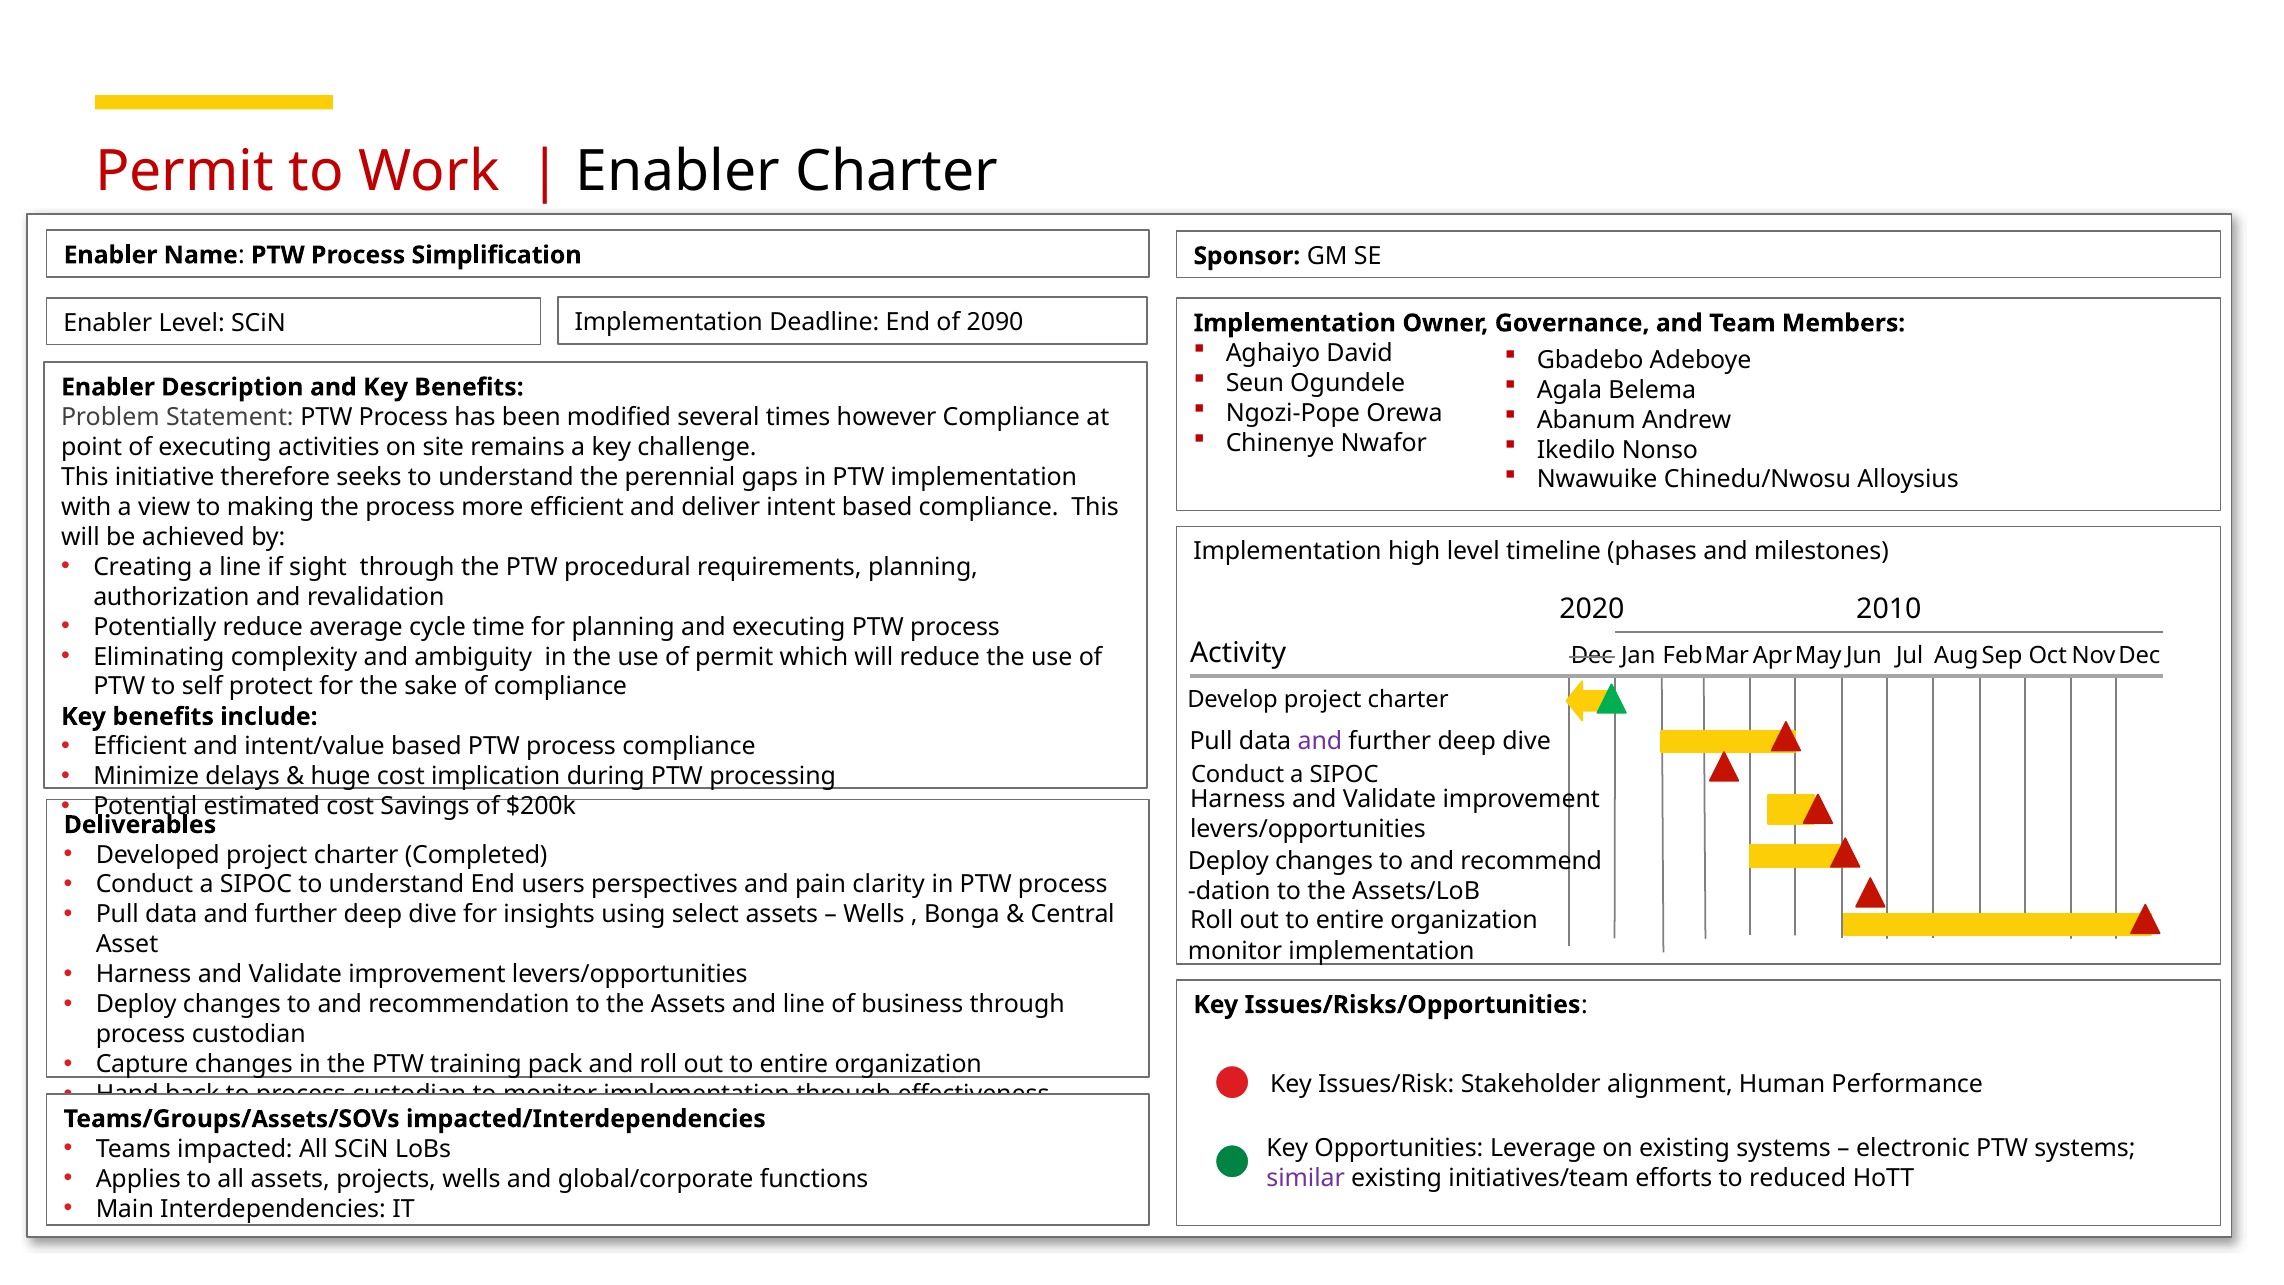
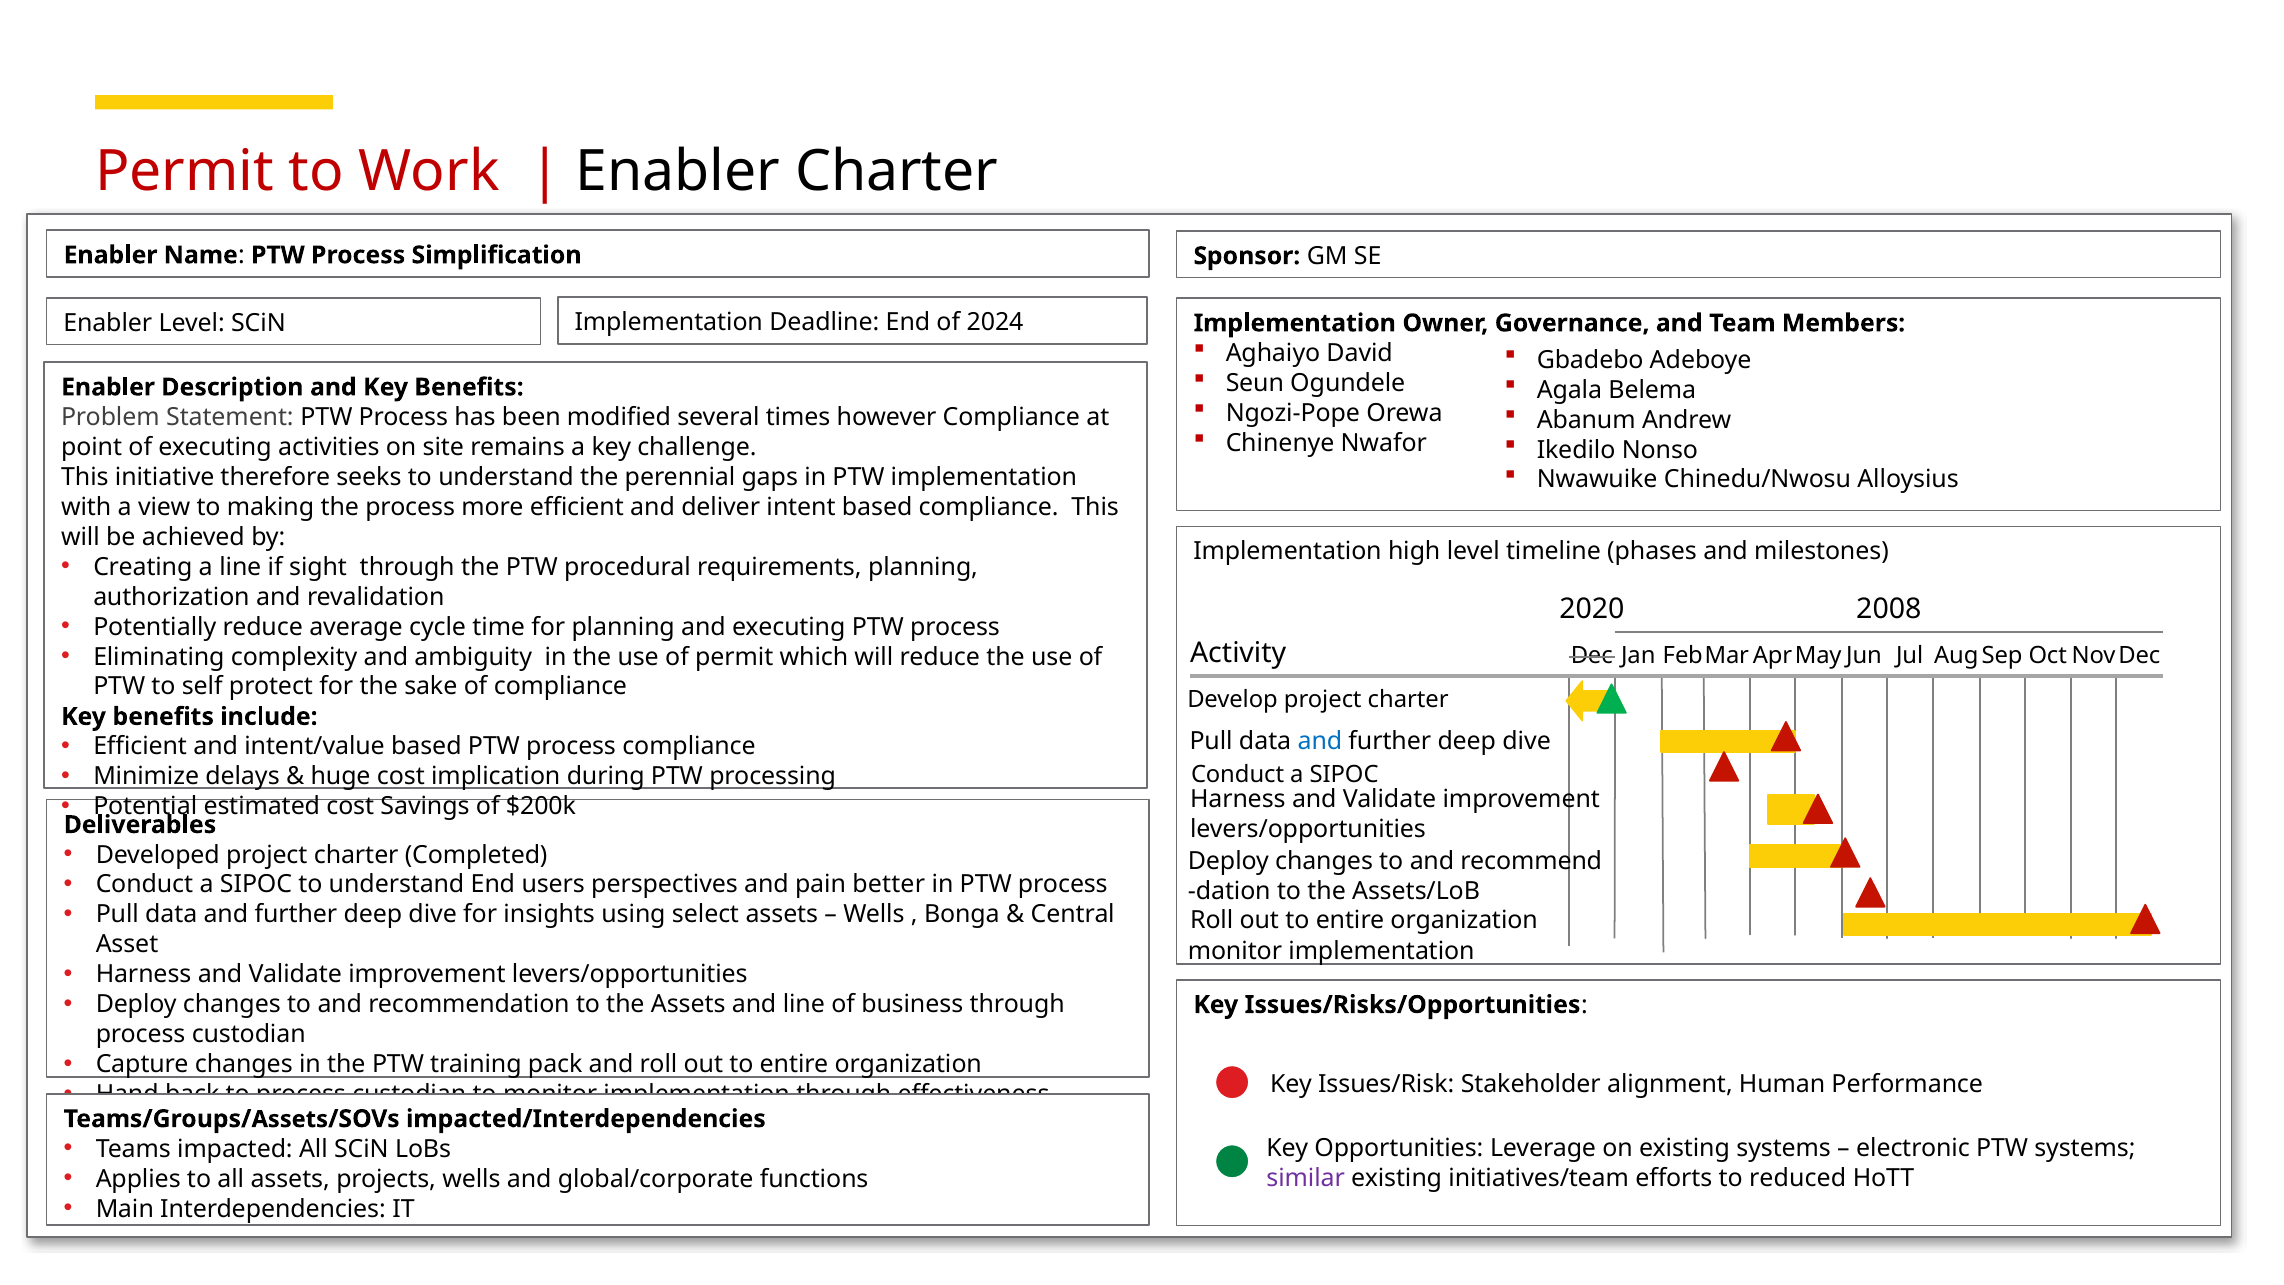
2090: 2090 -> 2024 (995, 322)
2010: 2010 -> 2008 (1889, 609)
and colour: purple -> blue (1320, 741)
clarity: clarity -> better (889, 885)
